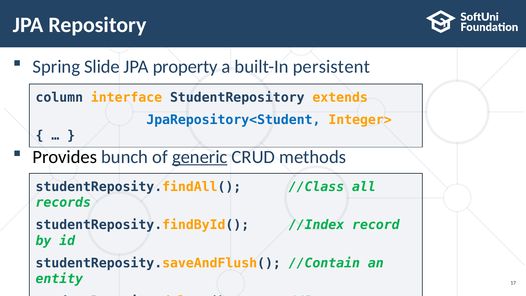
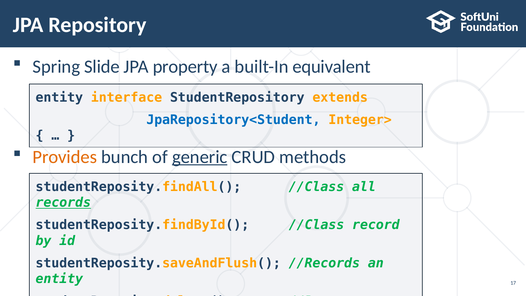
persistent: persistent -> equivalent (331, 67)
column: column -> entity (59, 97)
Provides colour: black -> orange (65, 157)
records underline: none -> present (63, 202)
studentReposity.findById( //Index: //Index -> //Class (317, 225)
//Contain: //Contain -> //Records (324, 263)
